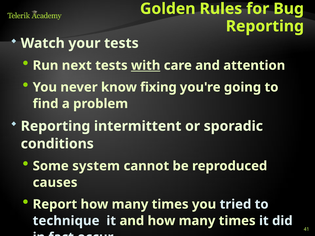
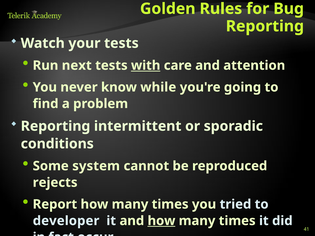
fixing: fixing -> while (158, 87)
causes: causes -> rejects (55, 183)
technique: technique -> developer (66, 221)
how underline: none -> present (161, 221)
